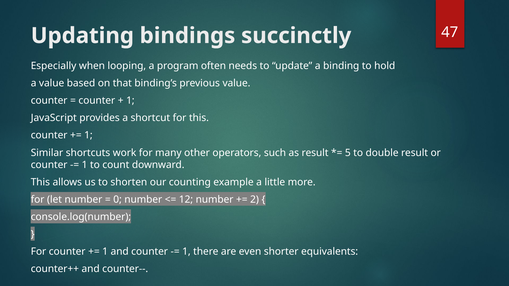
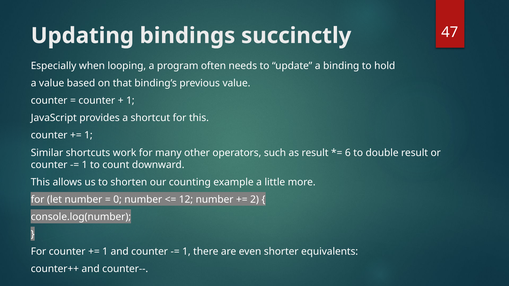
5: 5 -> 6 (348, 153)
